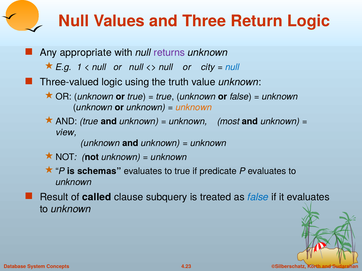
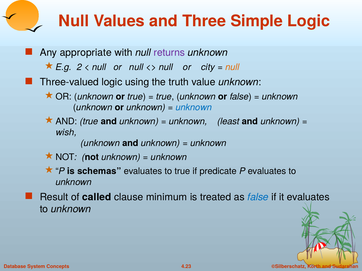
Return: Return -> Simple (257, 21)
1: 1 -> 2 (79, 67)
null colour: blue -> orange (232, 67)
unknown colour: orange -> blue (194, 108)
most: most -> least (228, 122)
view: view -> wish (66, 133)
subquery: subquery -> minimum (167, 197)
